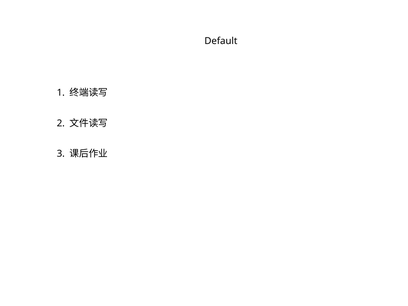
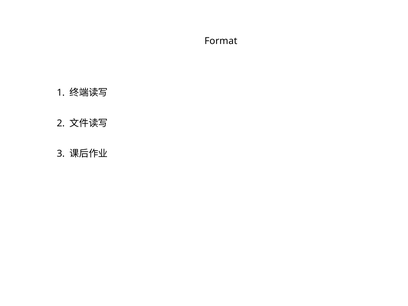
Default: Default -> Format (221, 41)
